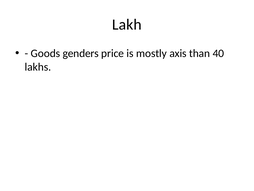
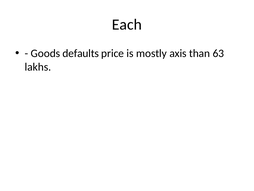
Lakh: Lakh -> Each (127, 25)
genders: genders -> defaults (81, 53)
40: 40 -> 63 (218, 53)
